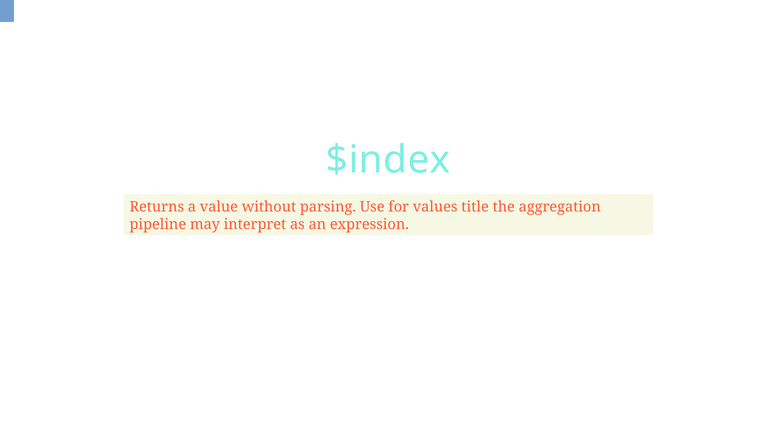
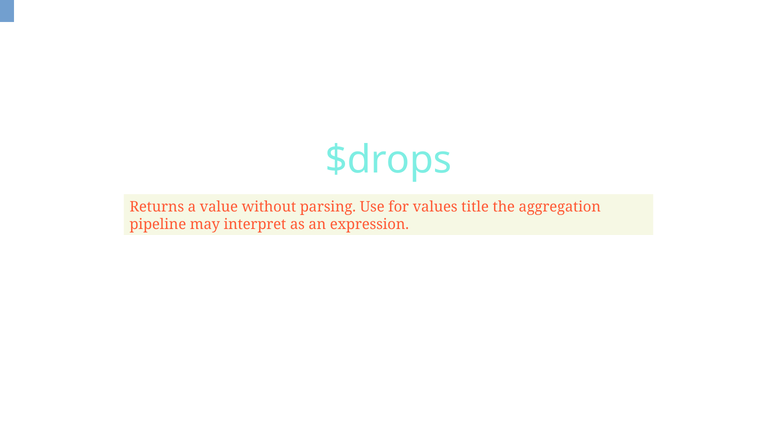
$index: $index -> $drops (389, 160)
